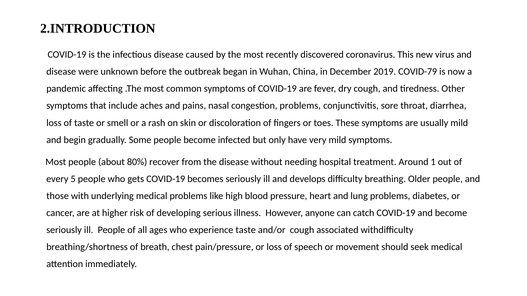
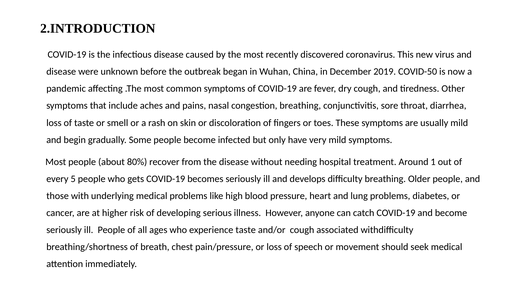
COVID-79: COVID-79 -> COVID-50 (418, 72)
congestion problems: problems -> breathing (300, 106)
